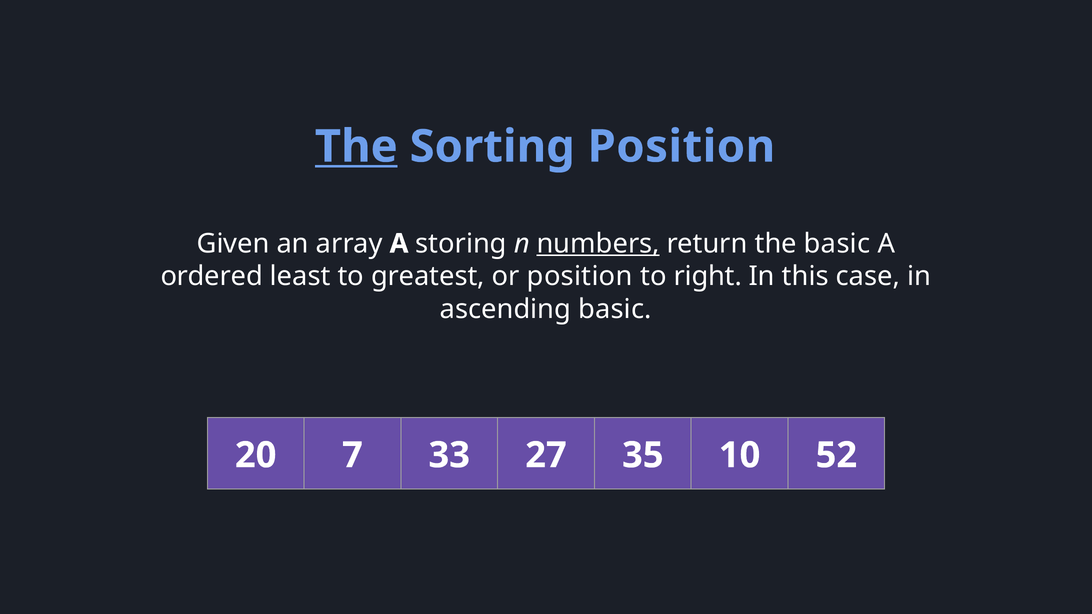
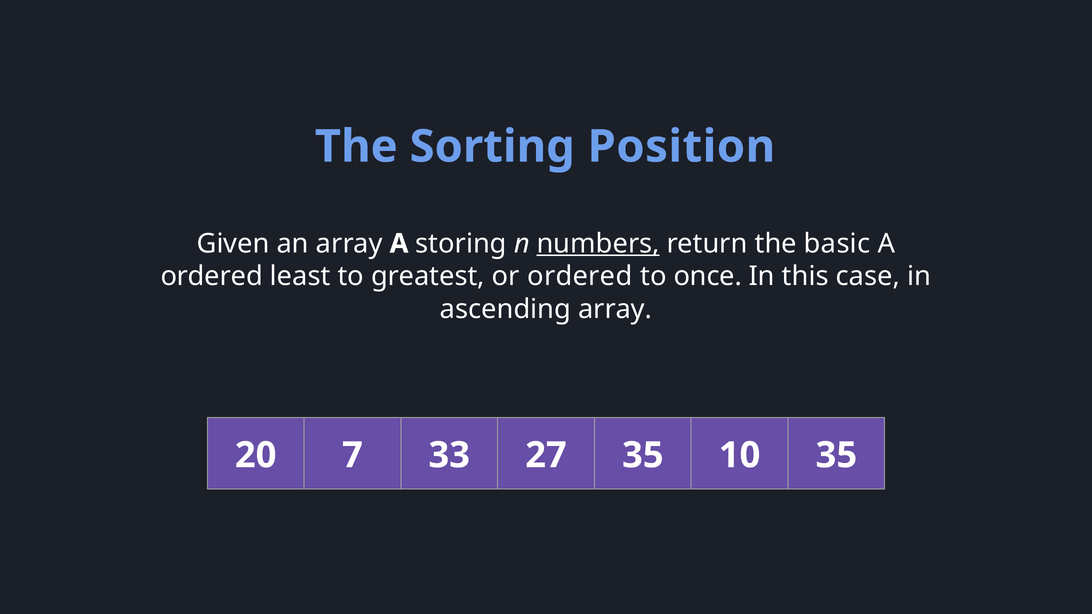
The underline: present -> none (356, 147)
or position: position -> ordered (580, 277)
right: right -> once (708, 277)
ascending basic: basic -> array (615, 309)
10 52: 52 -> 35 (836, 455)
